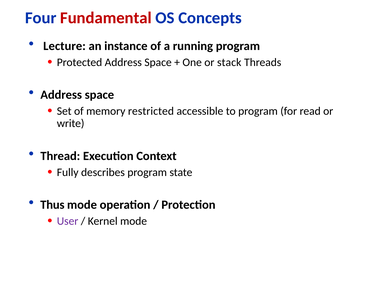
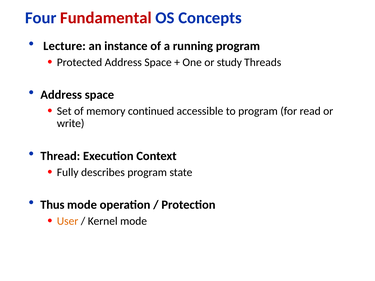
stack: stack -> study (229, 62)
restricted: restricted -> continued (151, 111)
User colour: purple -> orange (68, 221)
